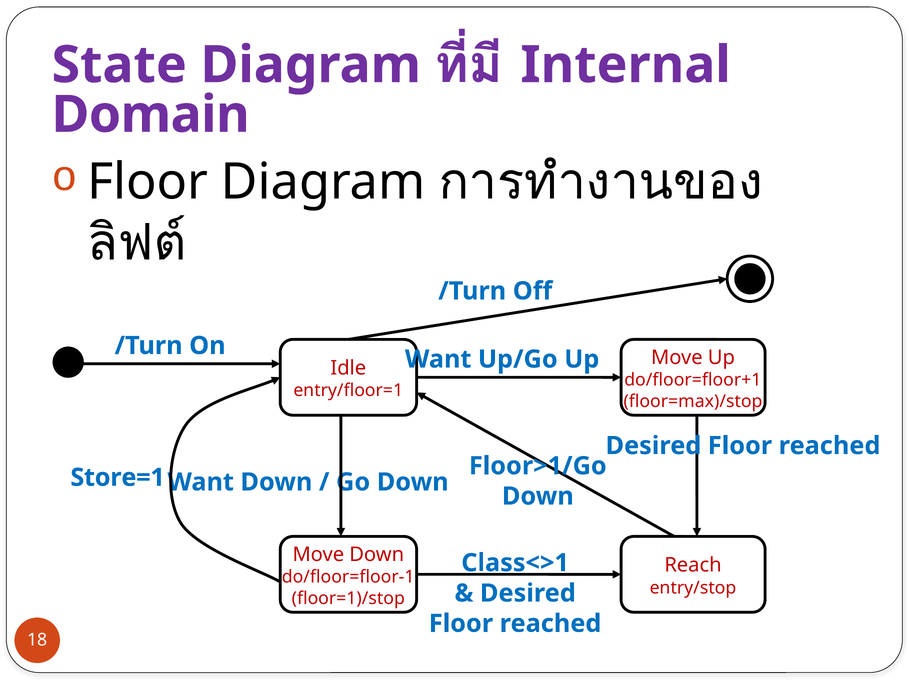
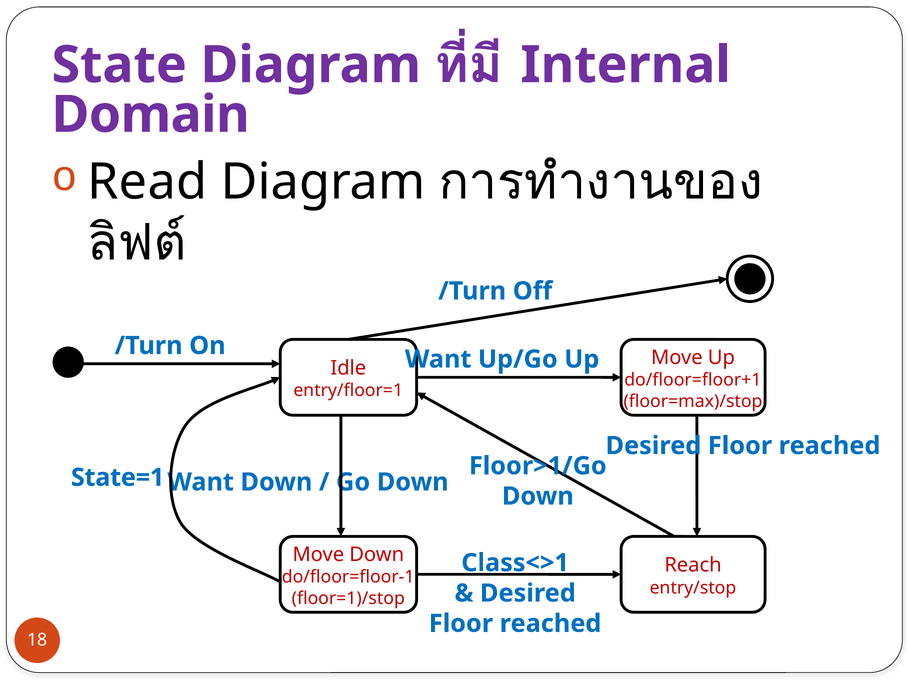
Floor: Floor -> Read (147, 182)
Store=1: Store=1 -> State=1 (118, 477)
